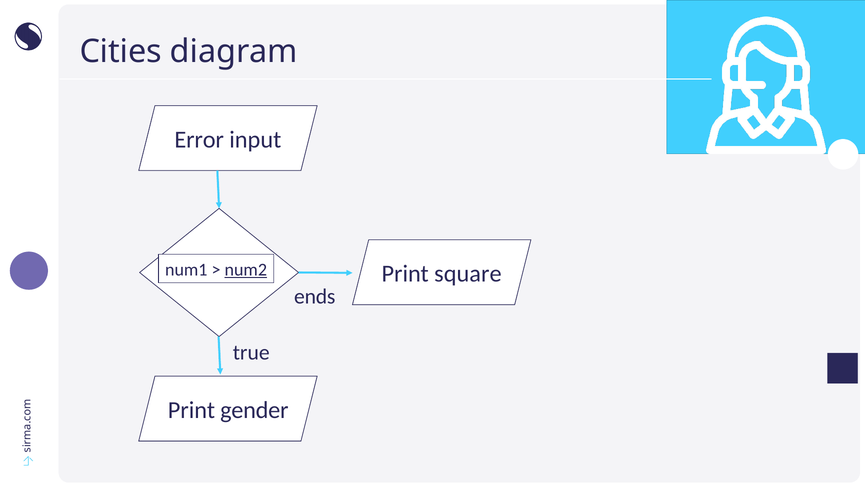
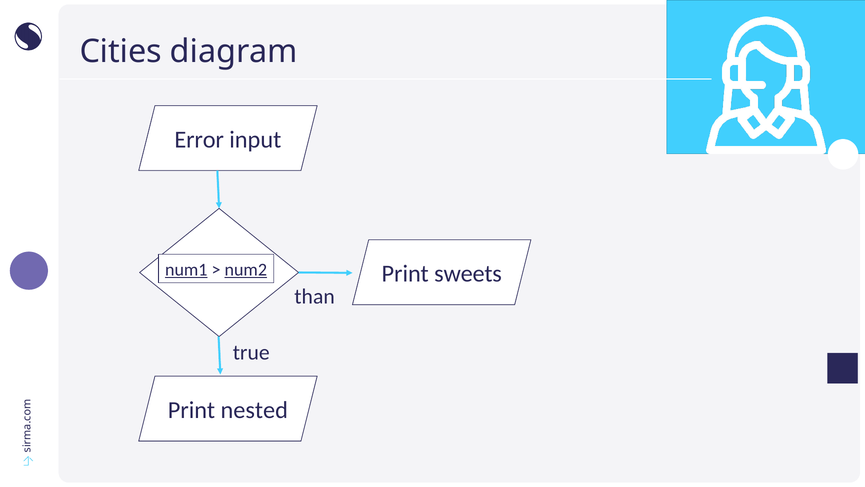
num1 underline: none -> present (186, 270)
square: square -> sweets (468, 274)
ends: ends -> than (315, 297)
gender: gender -> nested (254, 410)
